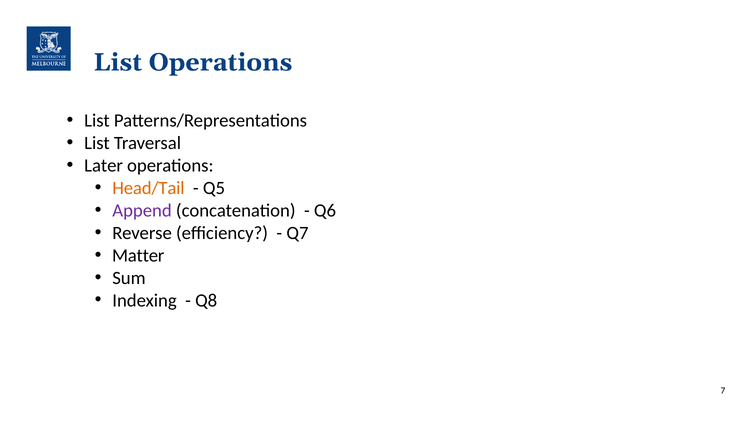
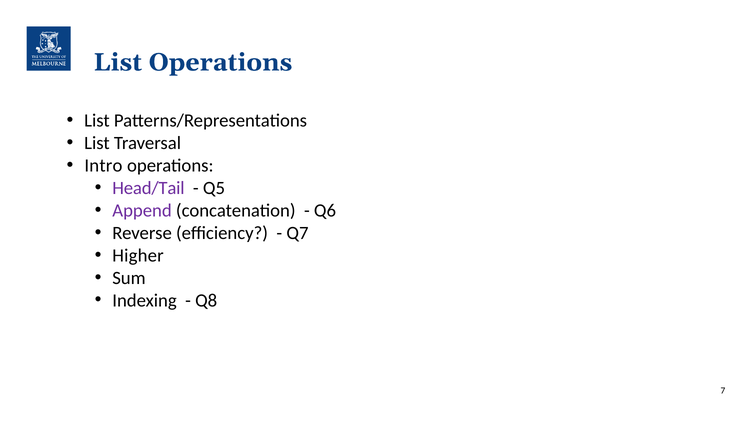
Later: Later -> Intro (103, 166)
Head/Tail colour: orange -> purple (148, 188)
Matter: Matter -> Higher (138, 256)
